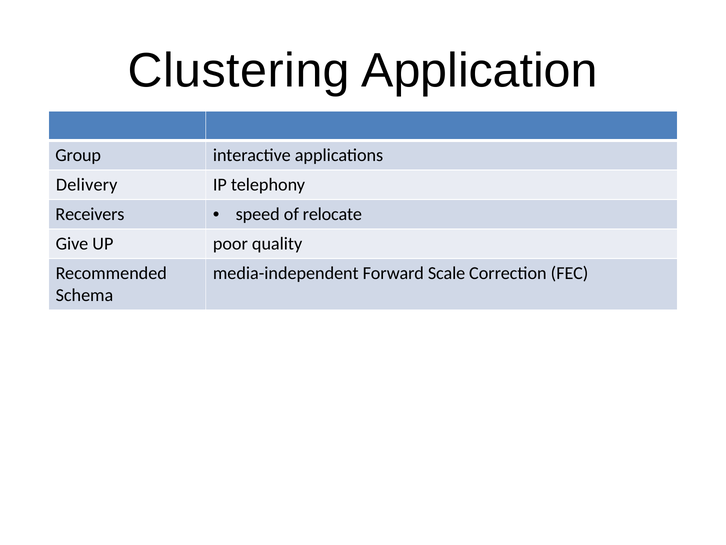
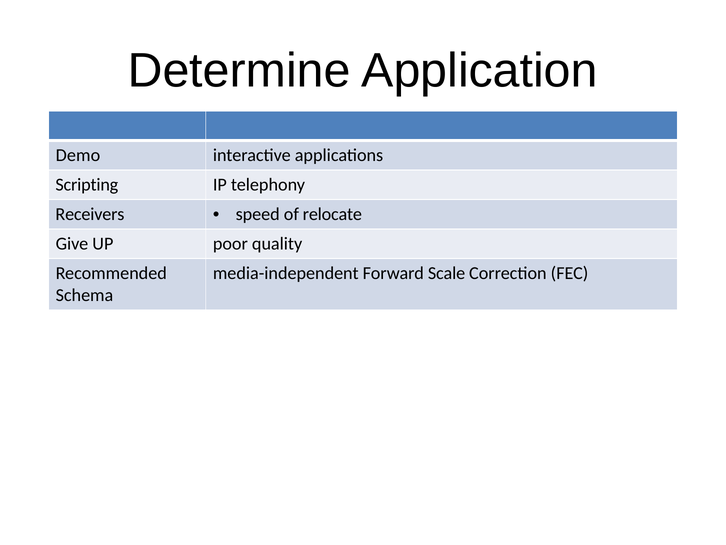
Clustering: Clustering -> Determine (239, 71)
Group: Group -> Demo (78, 155)
Delivery: Delivery -> Scripting (87, 185)
